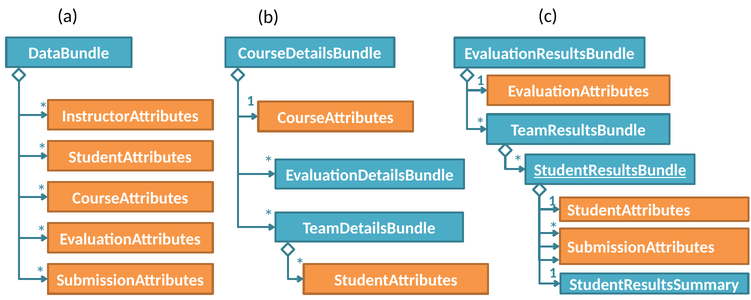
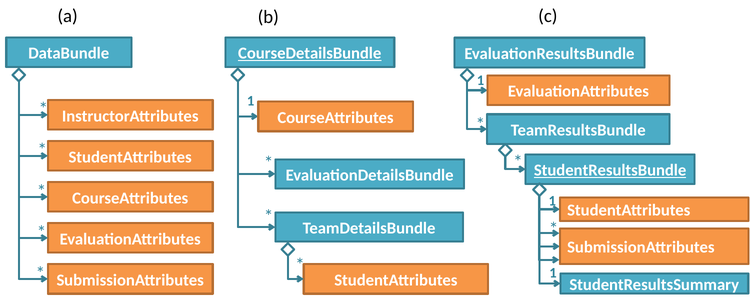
CourseDetailsBundle underline: none -> present (310, 54)
